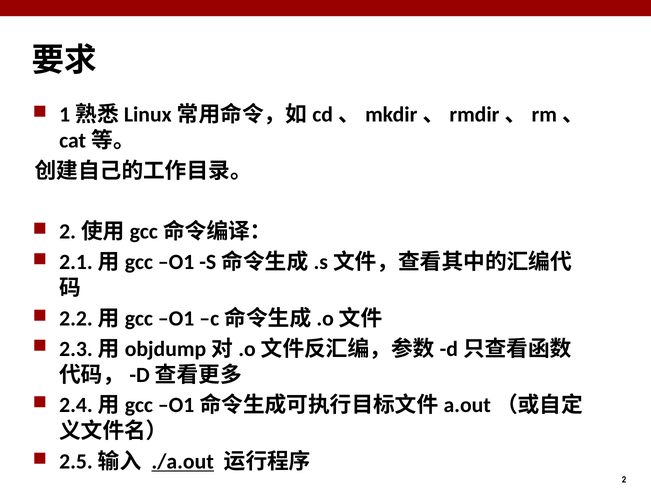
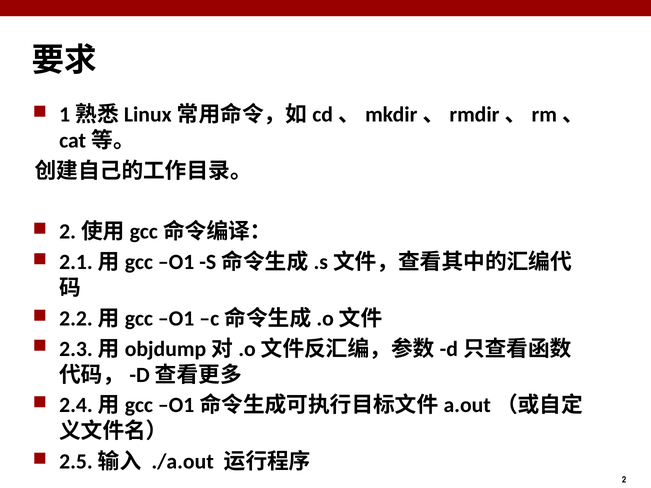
./a.out underline: present -> none (183, 462)
